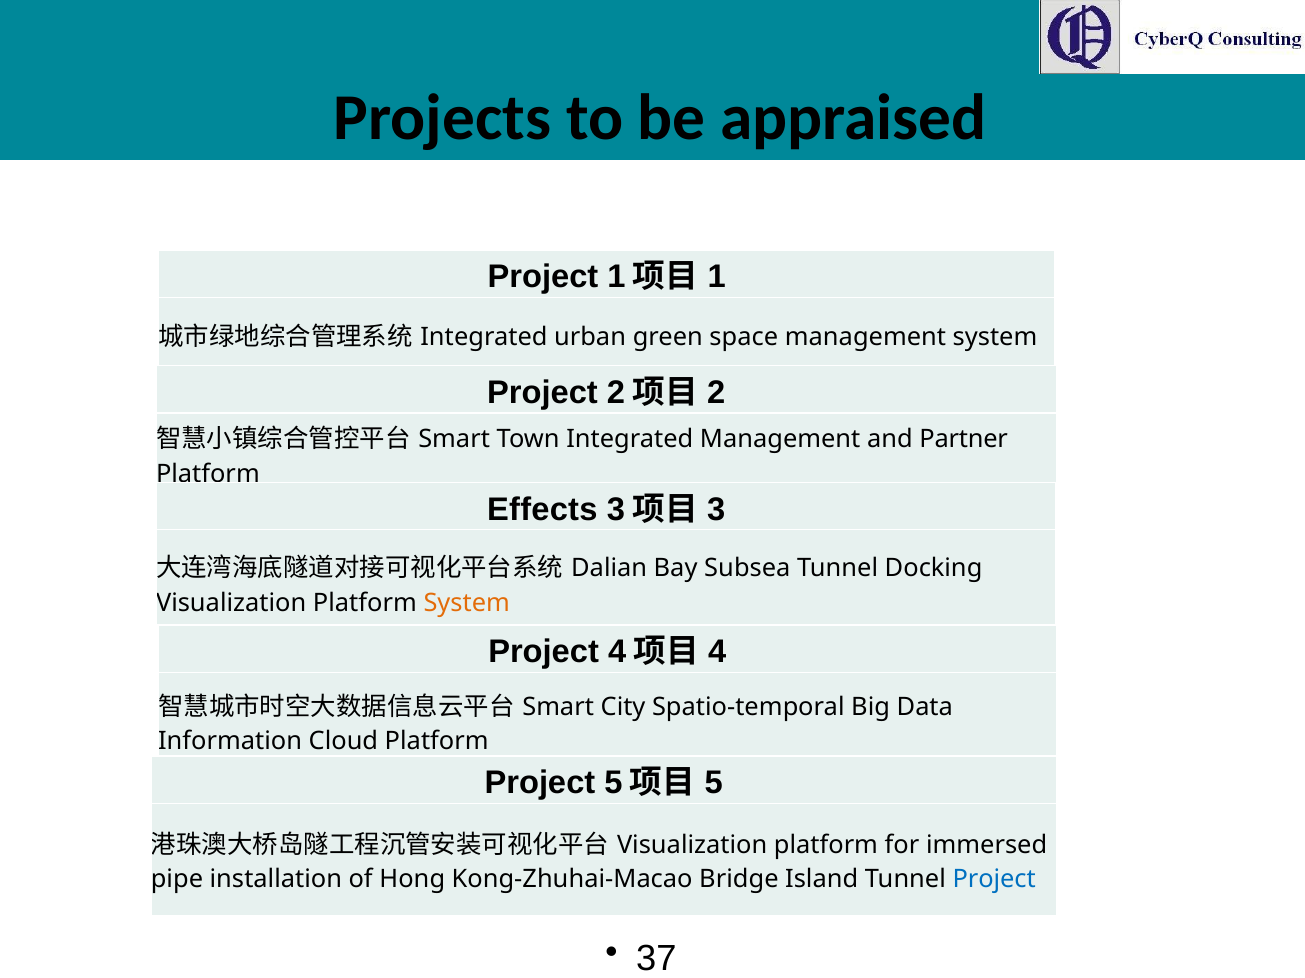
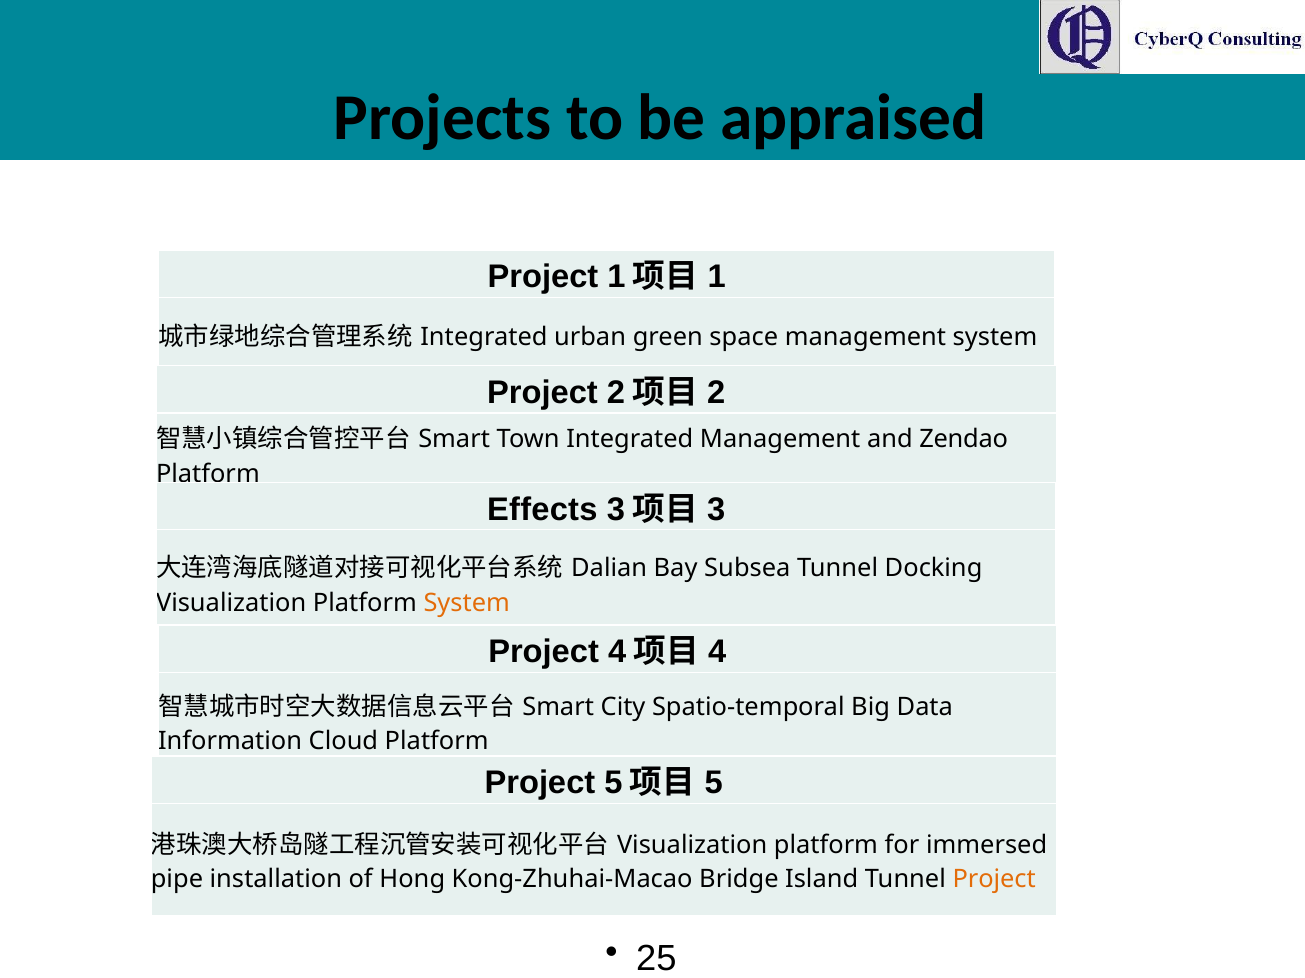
Partner: Partner -> Zendao (964, 440)
Project colour: blue -> orange (994, 880)
37: 37 -> 25 (656, 958)
